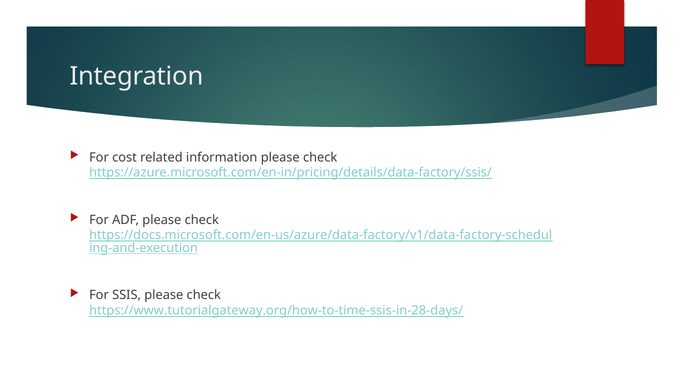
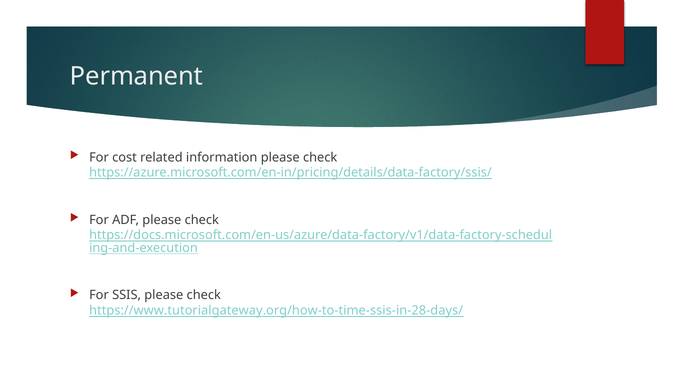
Integration: Integration -> Permanent (137, 76)
